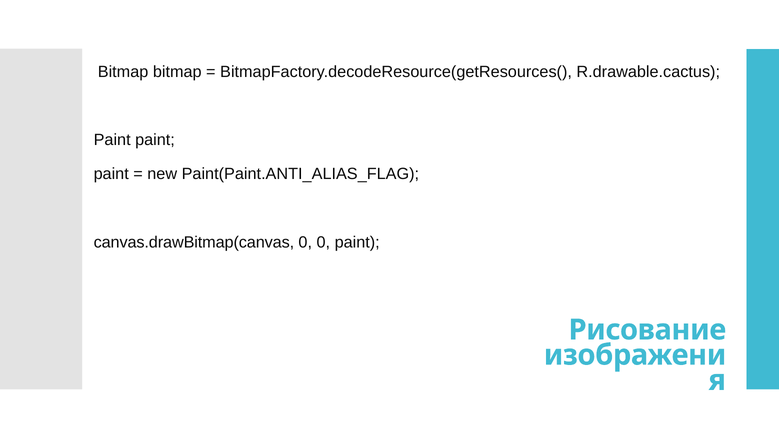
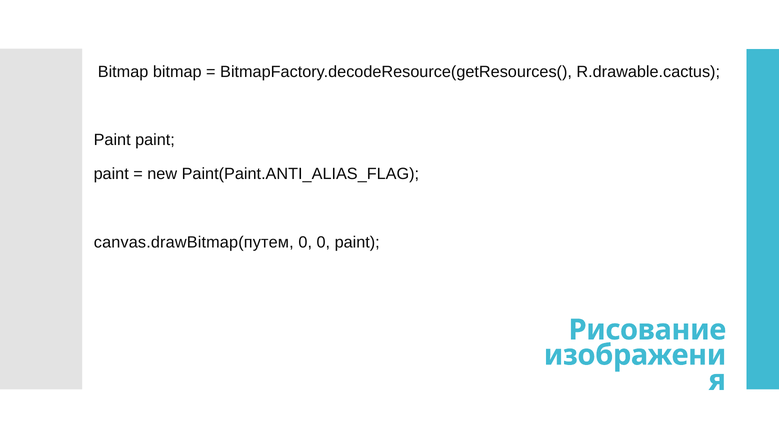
canvas.drawBitmap(canvas: canvas.drawBitmap(canvas -> canvas.drawBitmap(путем (194, 242)
